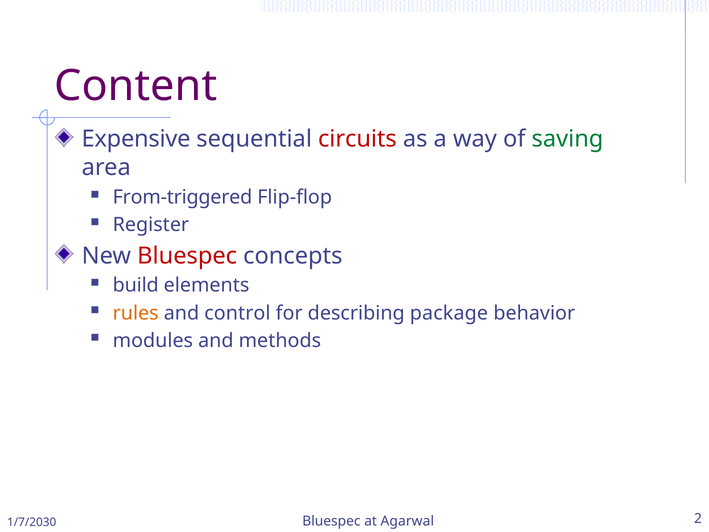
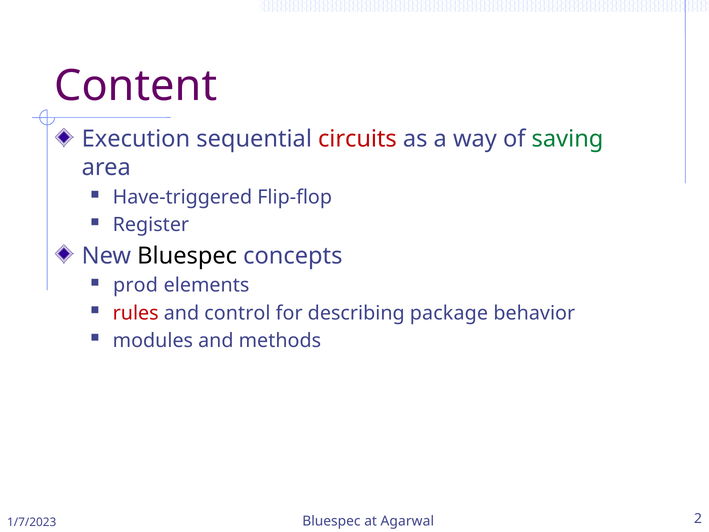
Expensive: Expensive -> Execution (136, 139)
From-triggered: From-triggered -> Have-triggered (182, 197)
Bluespec colour: red -> black (187, 256)
build: build -> prod (136, 285)
rules colour: orange -> red (136, 313)
1/7/2030: 1/7/2030 -> 1/7/2023 (32, 522)
